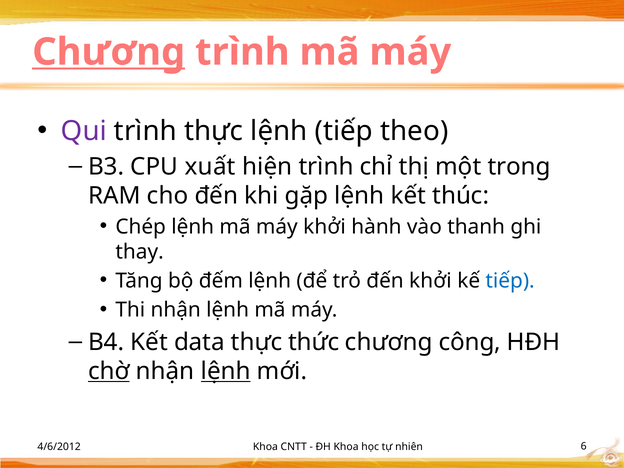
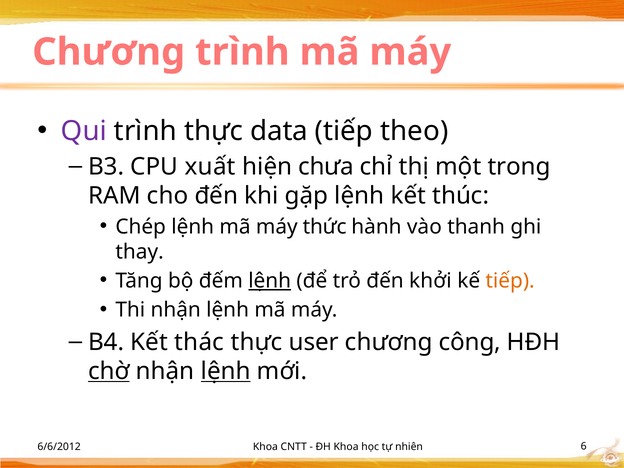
Chương underline: present -> none (109, 52)
thực lệnh: lệnh -> data (279, 131)
hiện trình: trình -> chưa (326, 167)
máy khởi: khởi -> thức (325, 227)
lệnh underline: none -> present (270, 281)
tiếp colour: blue -> orange (510, 281)
data: data -> thác (199, 342)
thức: thức -> user (314, 342)
4/6/2012: 4/6/2012 -> 6/6/2012 (59, 447)
